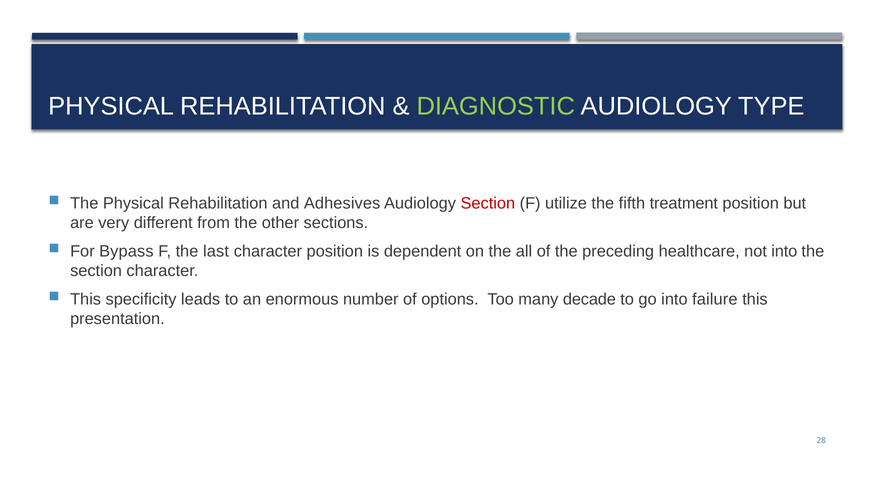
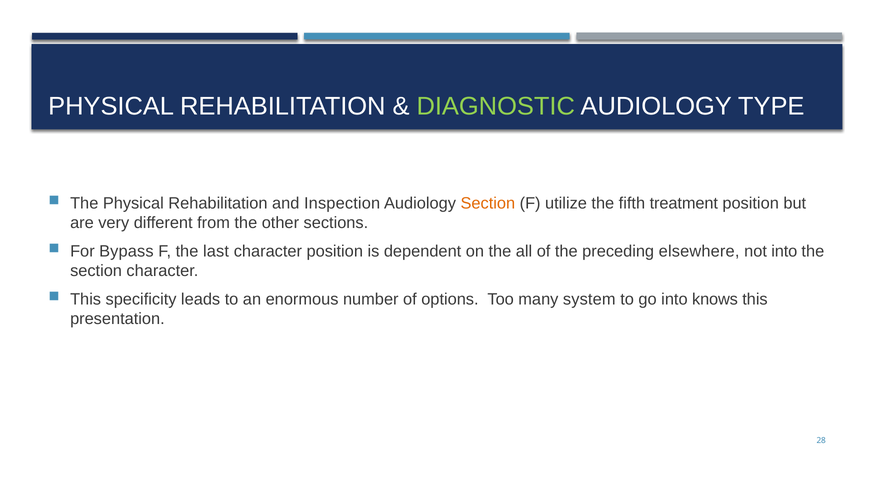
Adhesives: Adhesives -> Inspection (342, 203)
Section colour: red -> orange (488, 203)
healthcare: healthcare -> elsewhere (699, 251)
decade: decade -> system (589, 299)
failure: failure -> knows (715, 299)
